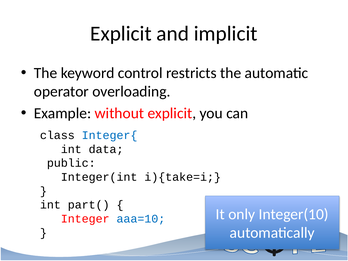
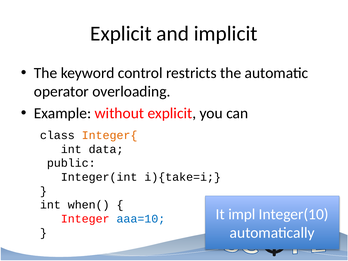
Integer{ colour: blue -> orange (110, 135)
part(: part( -> when( (89, 205)
only: only -> impl (242, 214)
